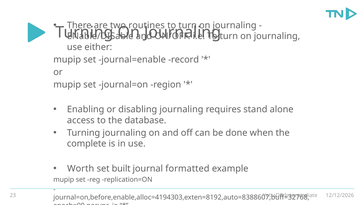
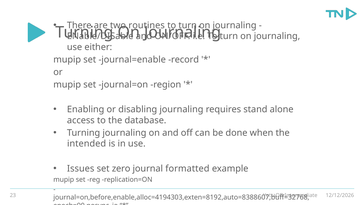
complete: complete -> intended (87, 144)
Worth: Worth -> Issues (81, 168)
built: built -> zero (121, 168)
